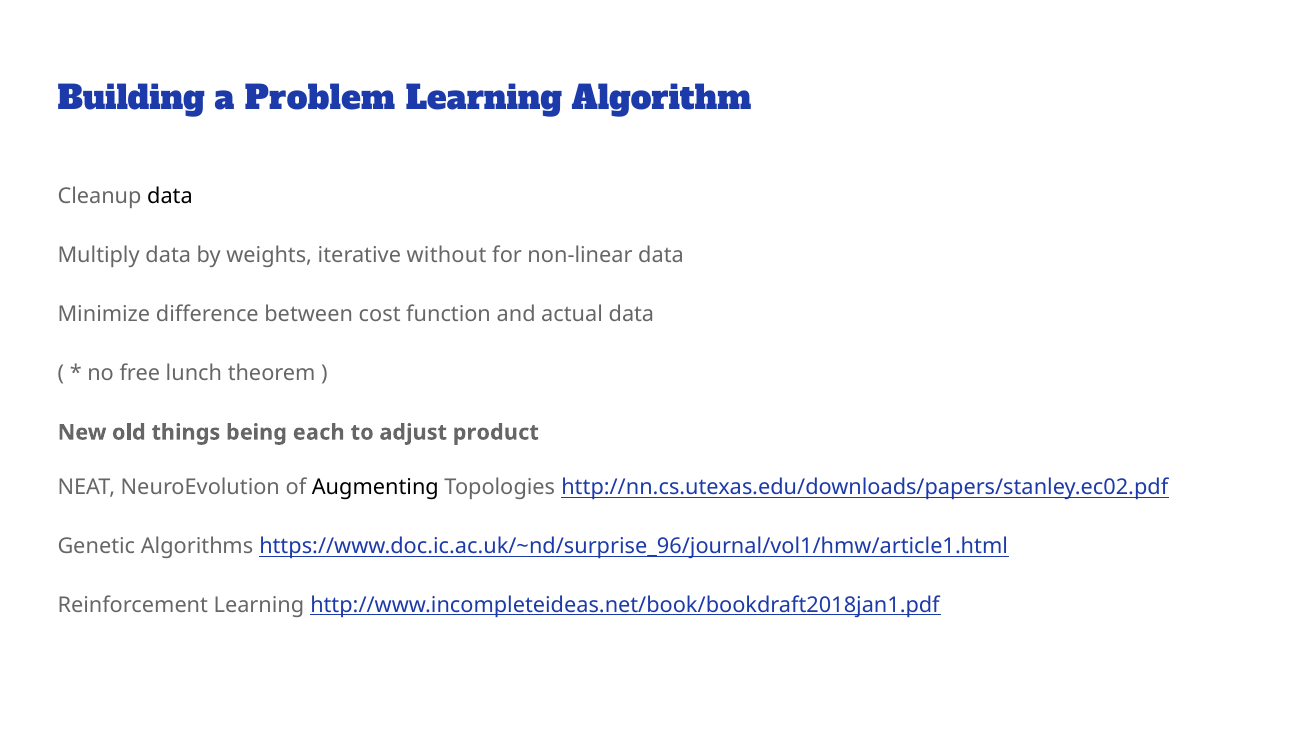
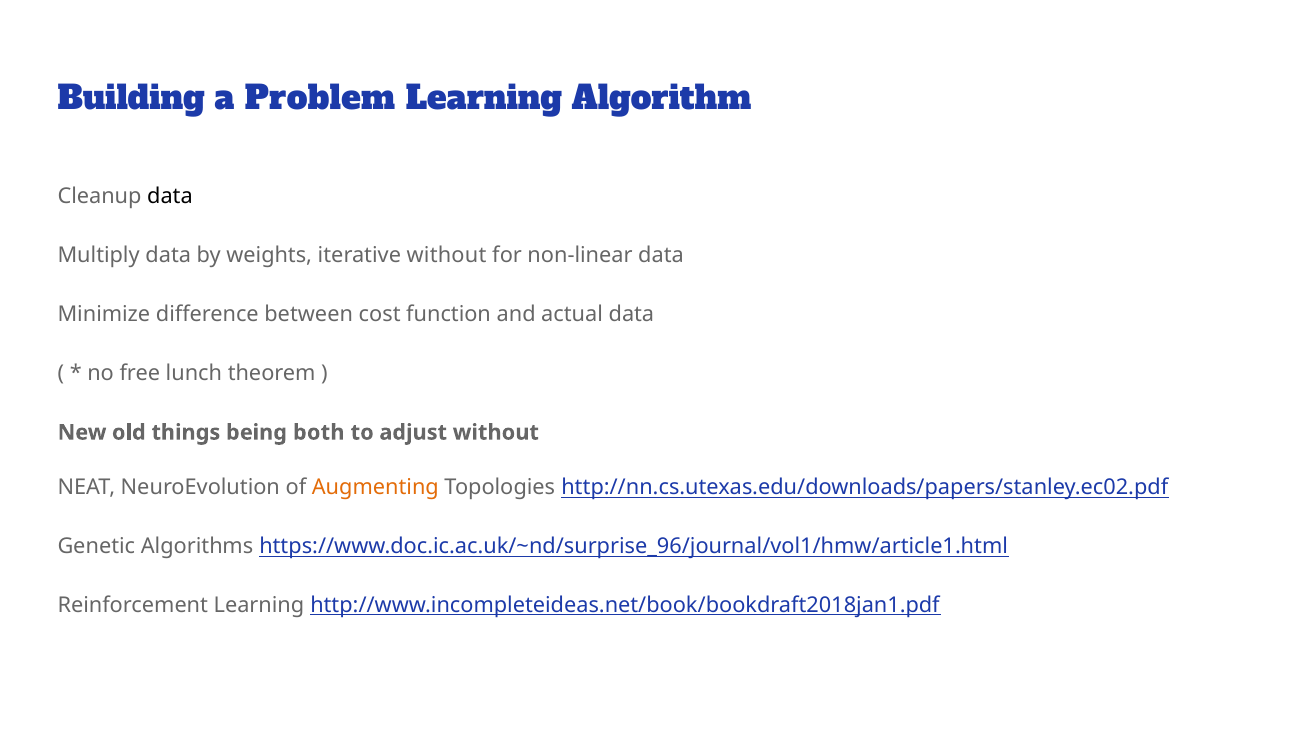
each: each -> both (319, 432)
adjust product: product -> without (496, 432)
Augmenting colour: black -> orange (375, 487)
